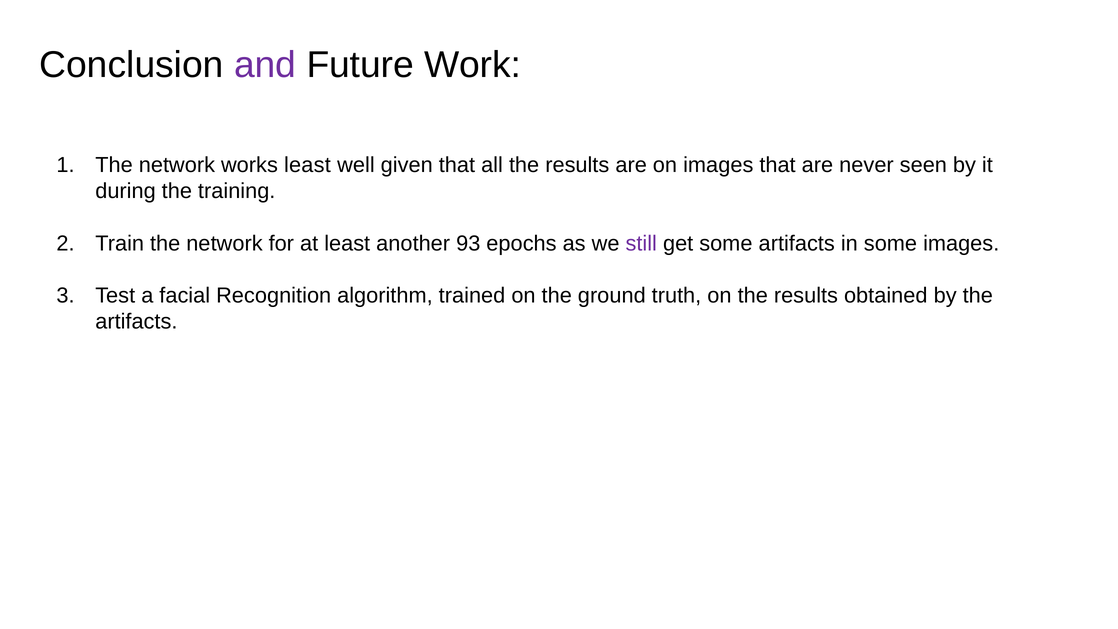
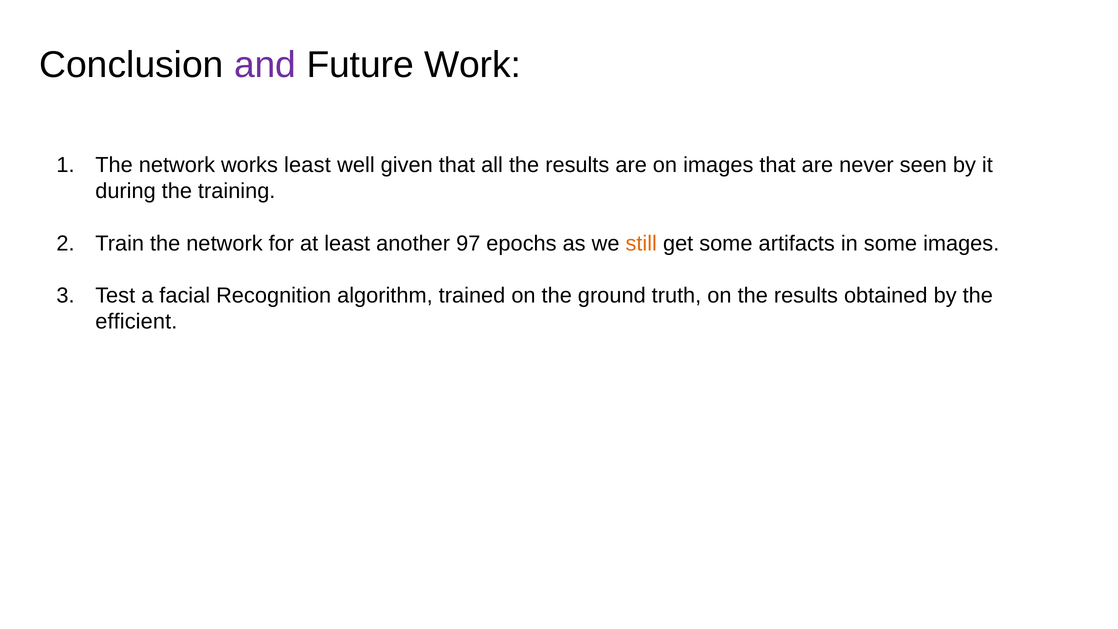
93: 93 -> 97 (468, 243)
still colour: purple -> orange (641, 243)
artifacts: artifacts -> efficient (136, 322)
